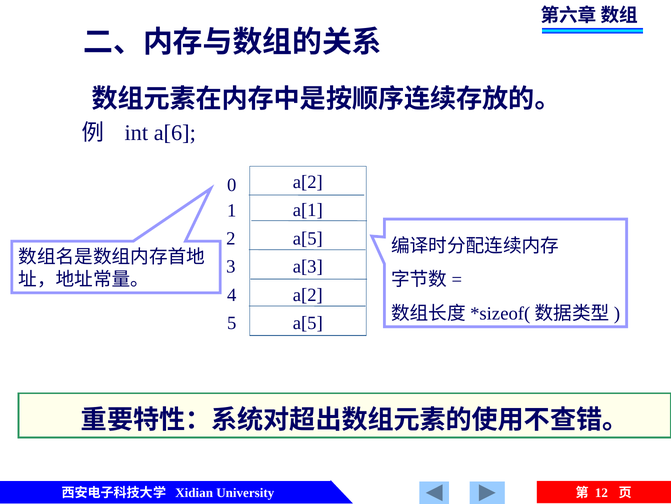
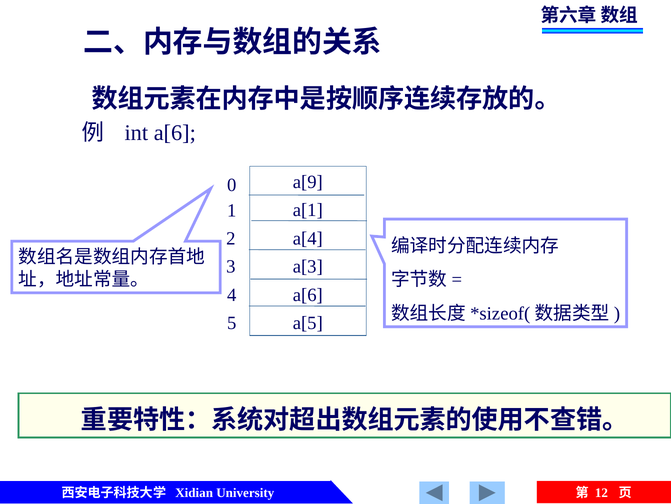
a[2: a[2 -> a[9 (308, 182)
a[5: a[5 -> a[4 (308, 238)
a[2: a[2 -> a[6 (308, 294)
